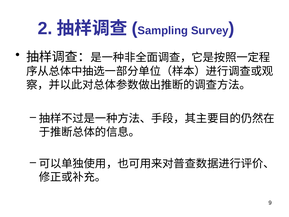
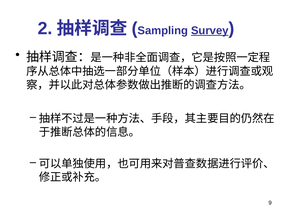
Survey underline: none -> present (210, 31)
